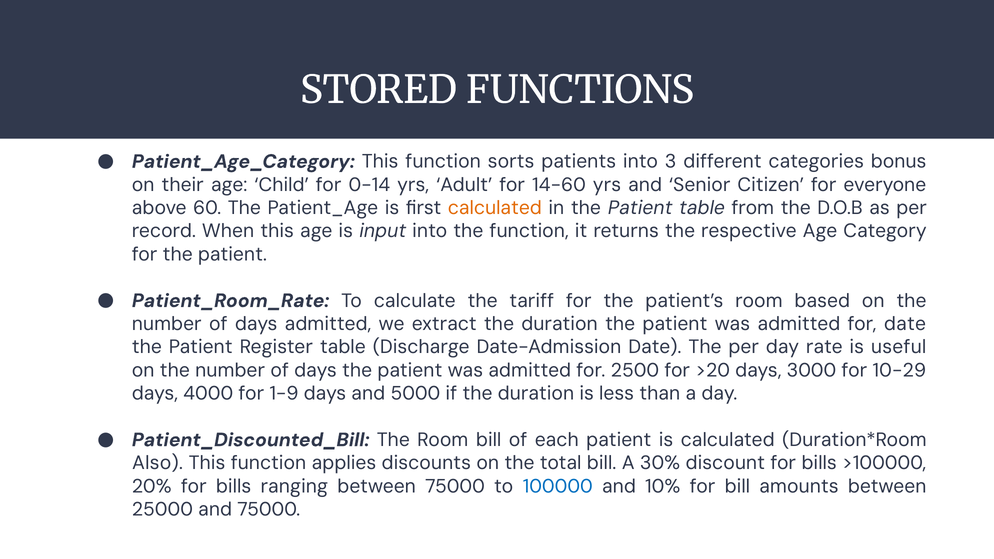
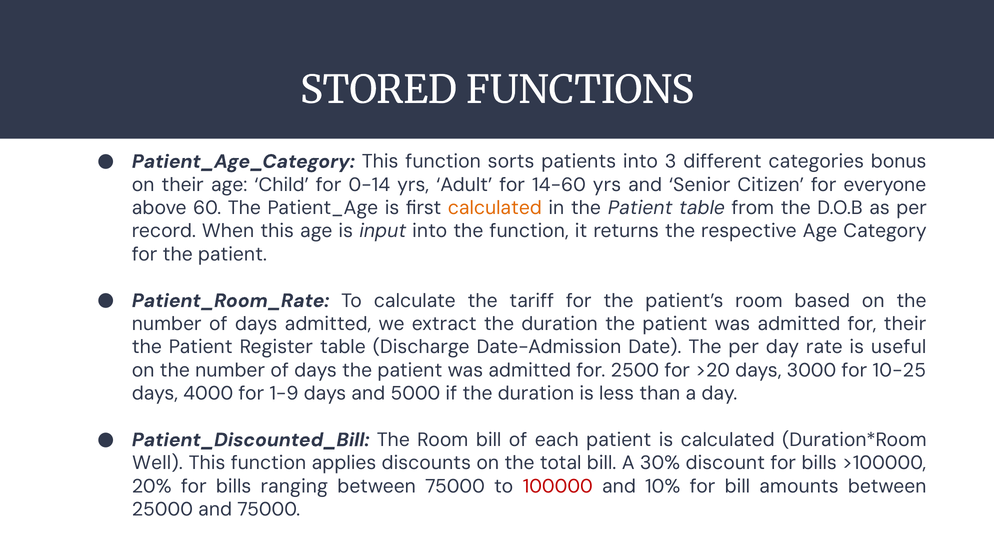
for date: date -> their (905, 324)
10-29: 10-29 -> 10-25 (899, 370)
Also: Also -> Well (158, 463)
100000 colour: blue -> red (558, 486)
